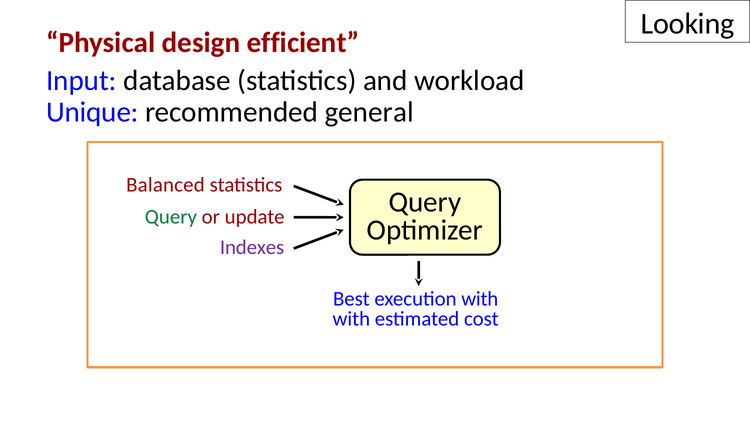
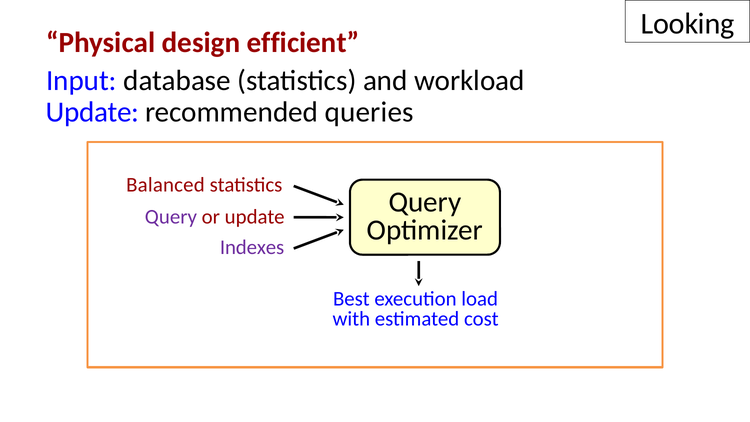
Unique: Unique -> Update (92, 112)
general: general -> queries (369, 112)
Query colour: green -> purple (171, 217)
execution with: with -> load (480, 299)
